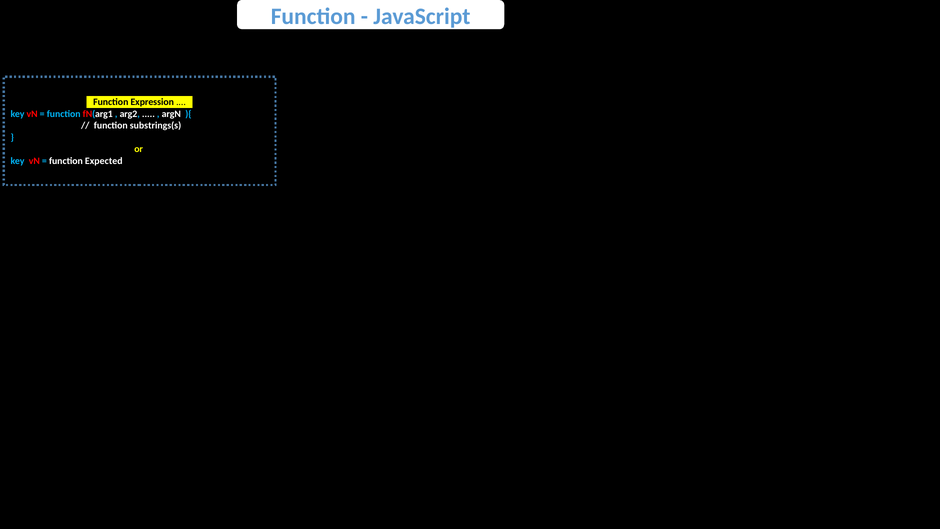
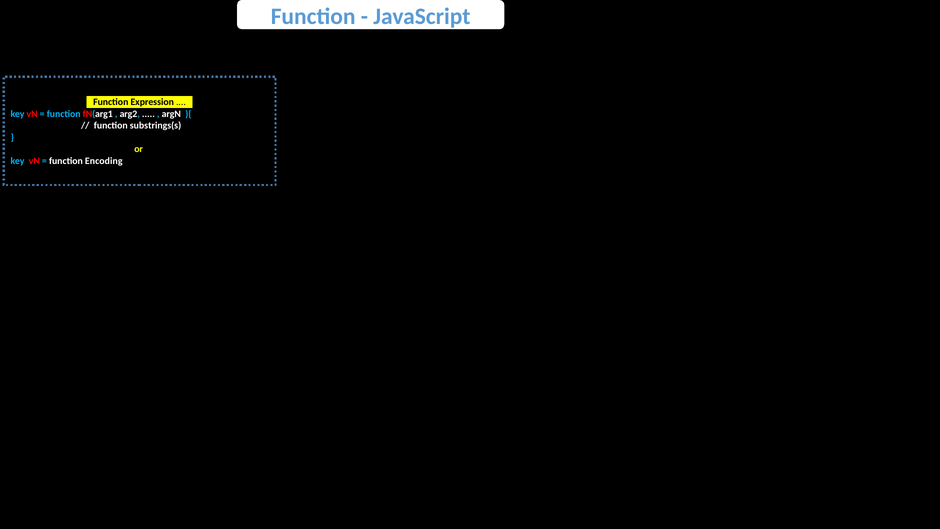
Expected: Expected -> Encoding (104, 161)
